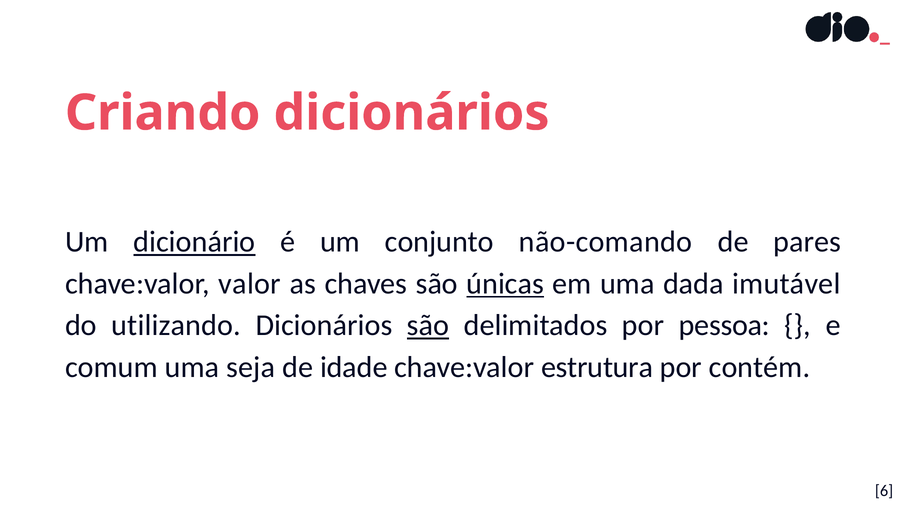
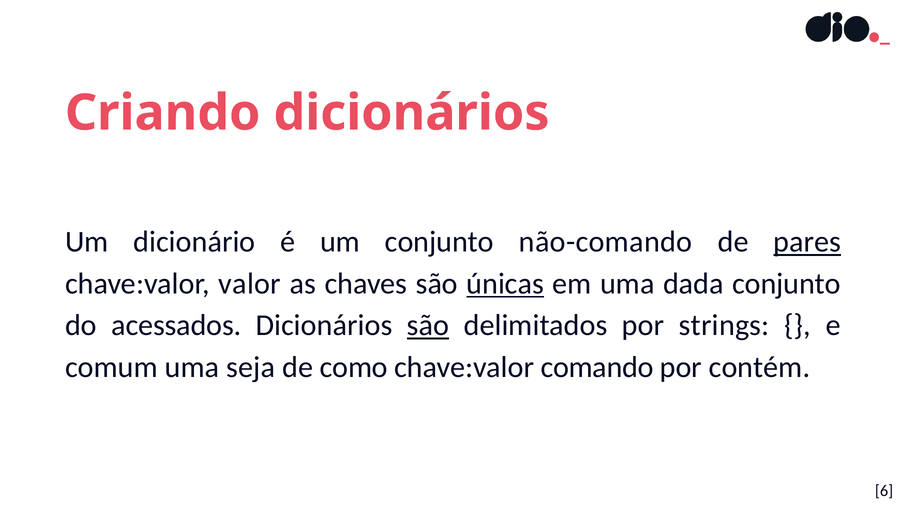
dicionário underline: present -> none (194, 242)
pares underline: none -> present (807, 242)
dada imutável: imutável -> conjunto (787, 283)
utilizando: utilizando -> acessados (176, 325)
pessoa: pessoa -> strings (724, 325)
idade: idade -> como (354, 367)
estrutura: estrutura -> comando (597, 367)
